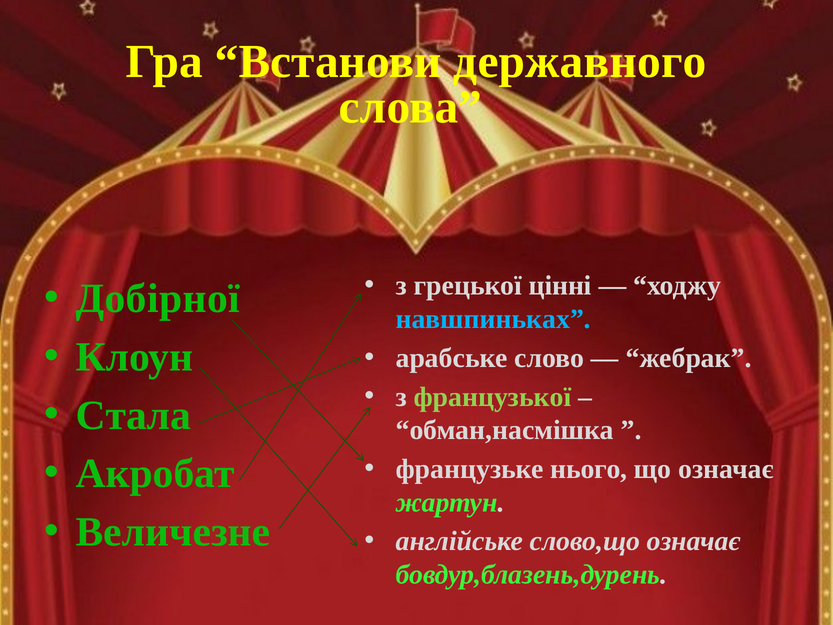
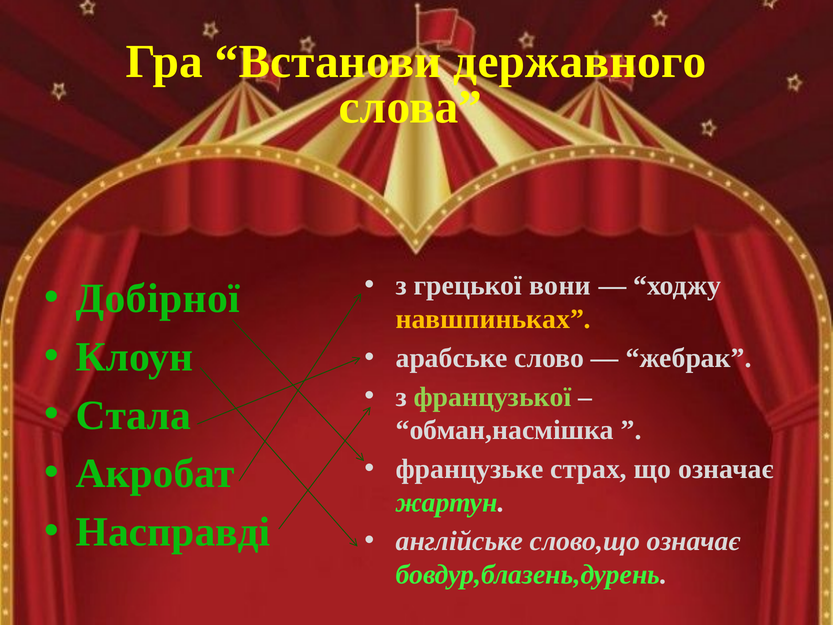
цінні: цінні -> вони (560, 286)
навшпиньках colour: light blue -> yellow (493, 319)
нього: нього -> страх (589, 469)
Величезне: Величезне -> Насправді (173, 532)
